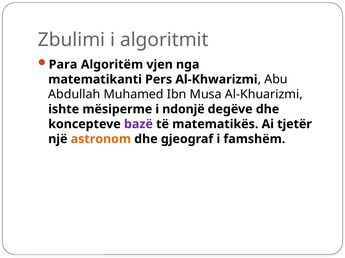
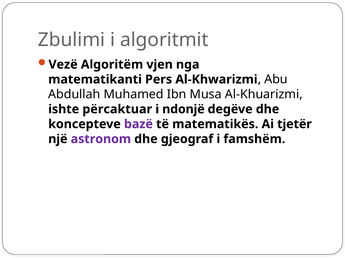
Para: Para -> Vezë (63, 65)
mësiperme: mësiperme -> përcaktuar (117, 109)
astronom colour: orange -> purple (101, 139)
